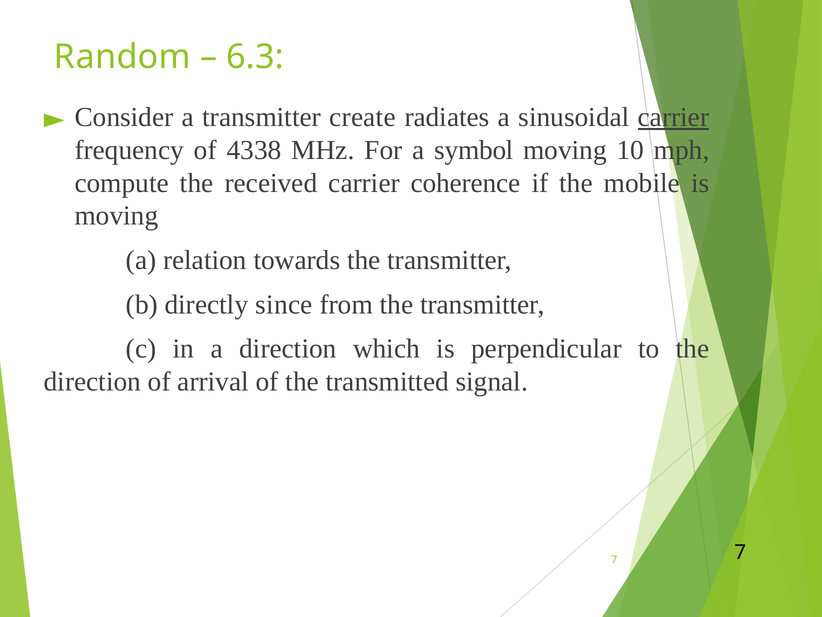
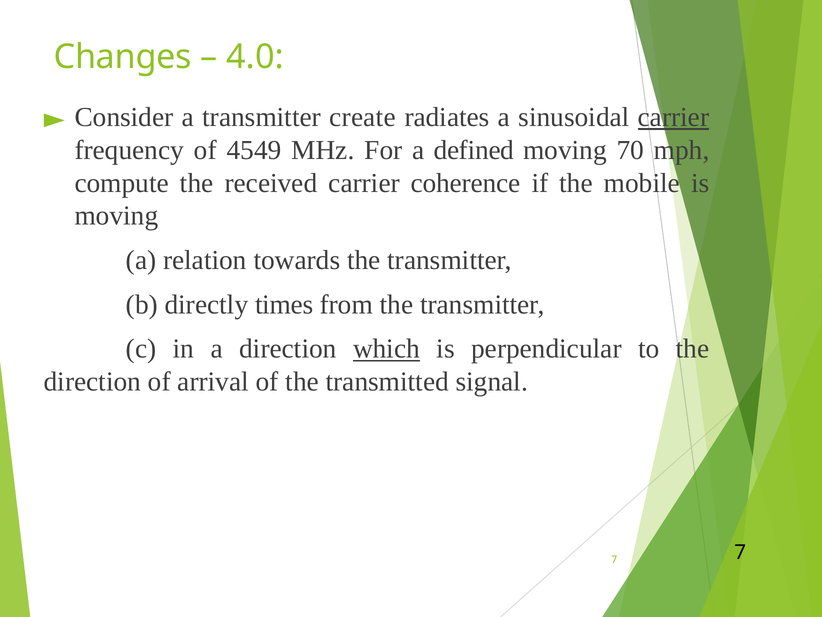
Random: Random -> Changes (123, 57)
6.3: 6.3 -> 4.0 (255, 57)
4338: 4338 -> 4549 (254, 150)
symbol: symbol -> defined (474, 150)
10: 10 -> 70 (630, 150)
since: since -> times (284, 304)
which underline: none -> present (386, 349)
